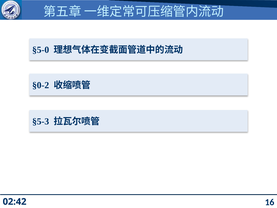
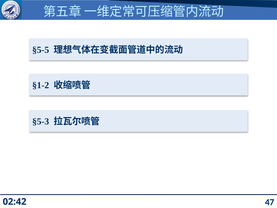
§5-0: §5-0 -> §5-5 (41, 50)
§0-2: §0-2 -> §1-2 (41, 85)
16: 16 -> 47 (270, 202)
